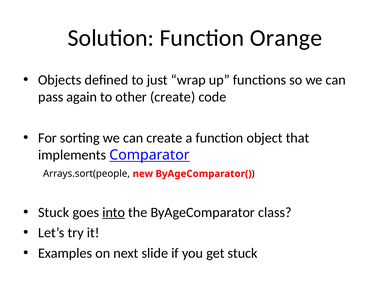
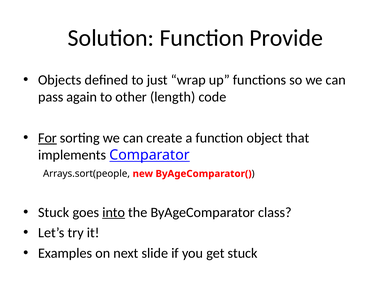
Orange: Orange -> Provide (286, 38)
other create: create -> length (173, 97)
For underline: none -> present (47, 138)
